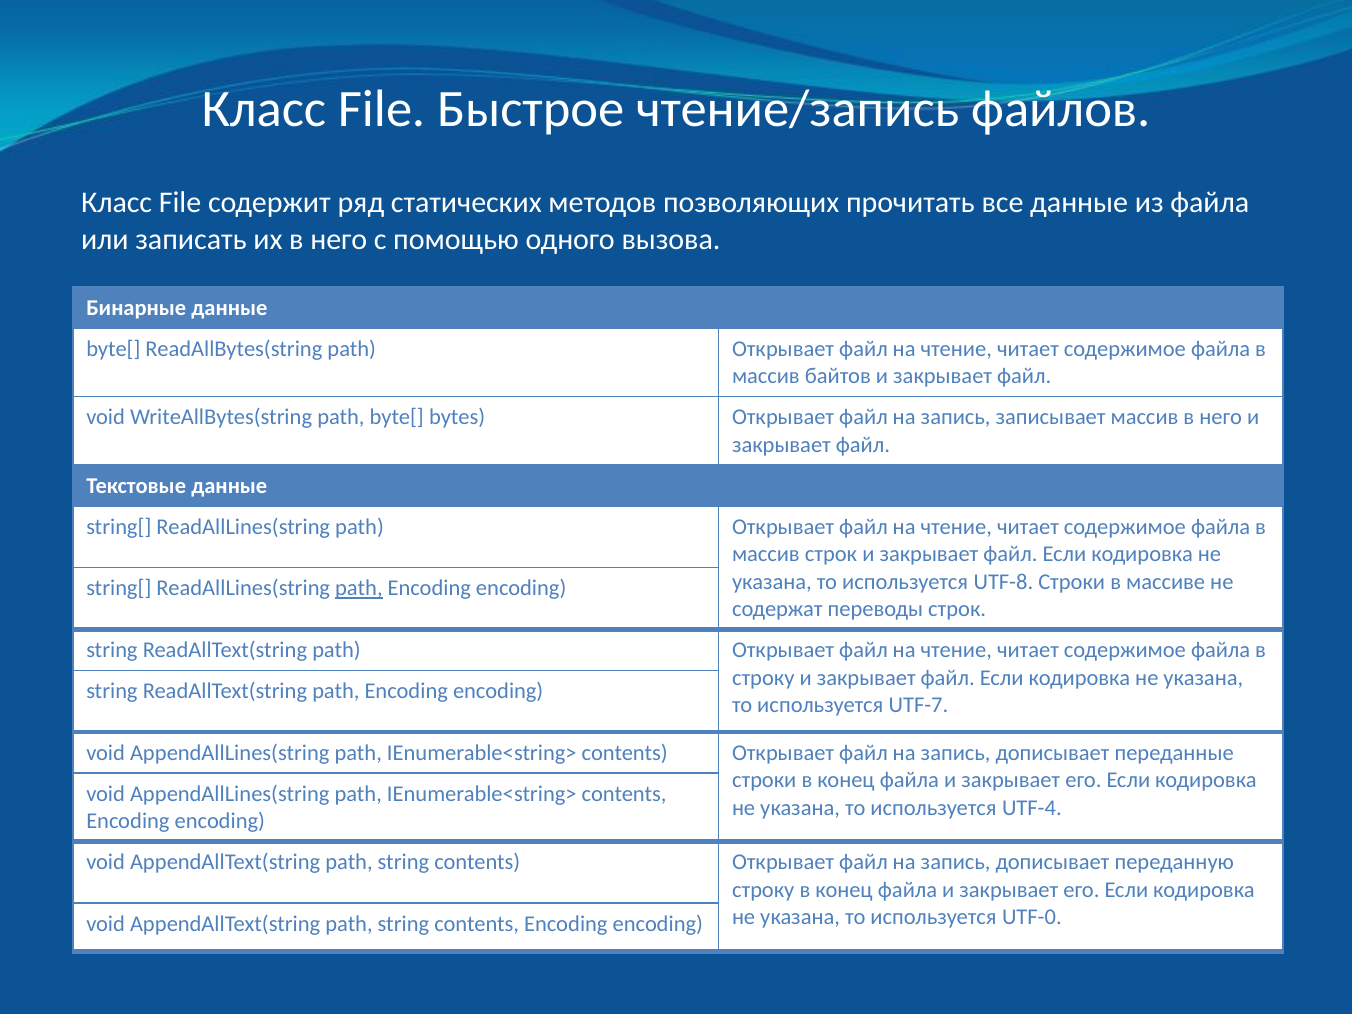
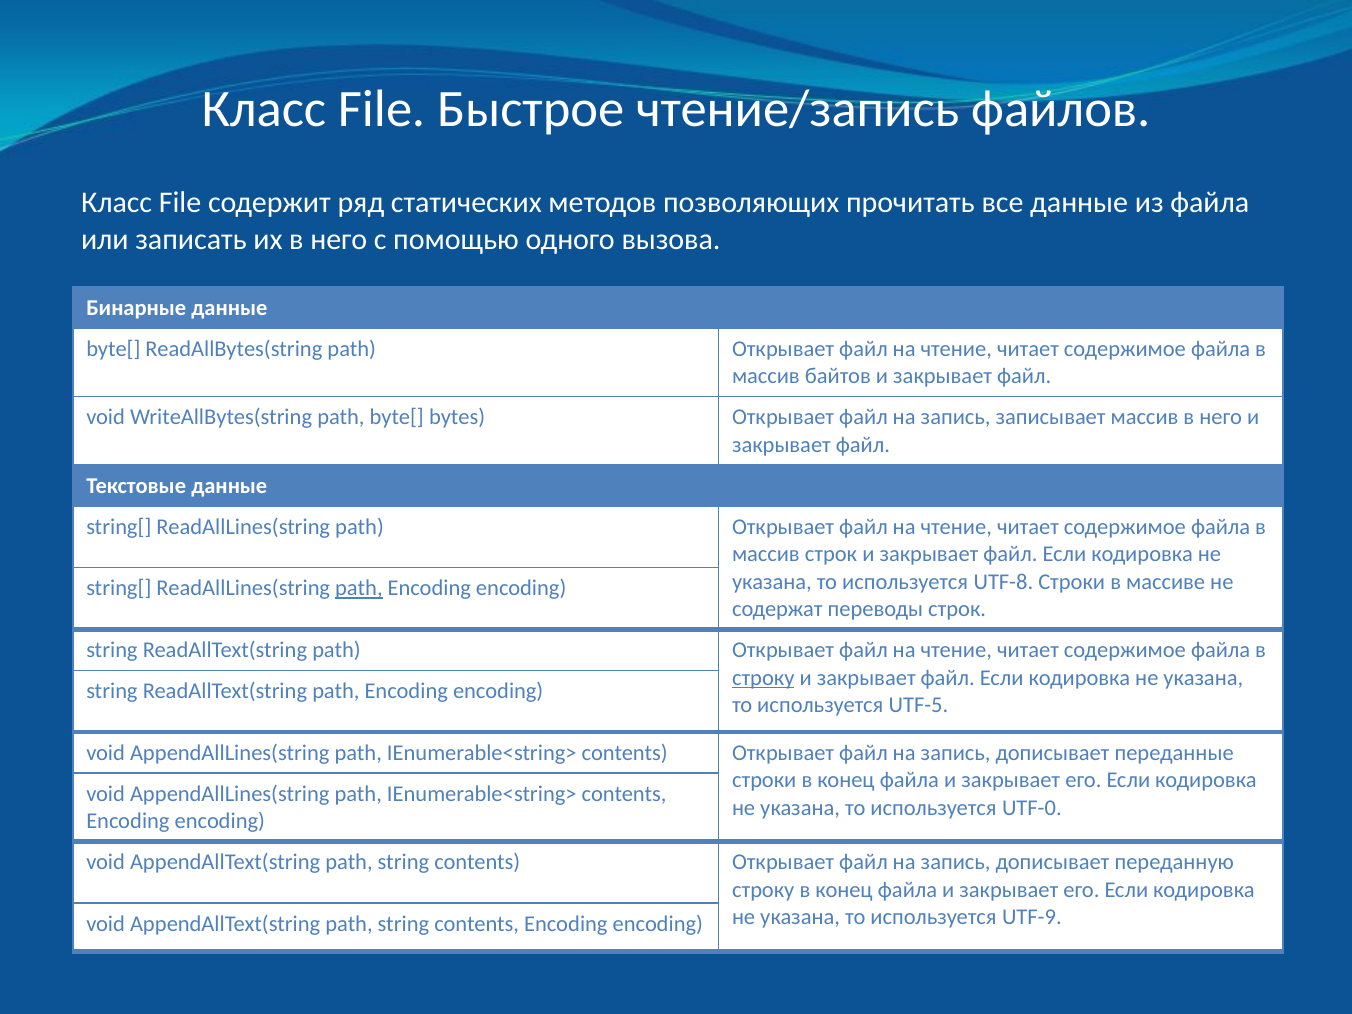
строку underline: none -> present (763, 678)
UTF-7: UTF-7 -> UTF-5 (918, 705)
UTF-4: UTF-4 -> UTF-0 (1032, 808)
UTF-0: UTF-0 -> UTF-9 (1032, 917)
